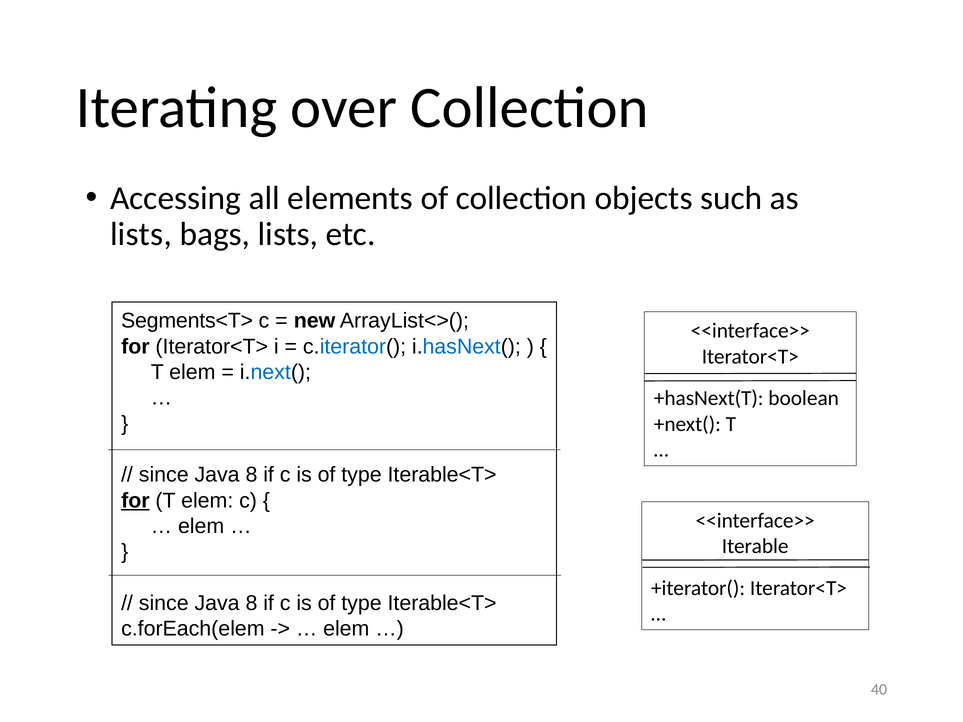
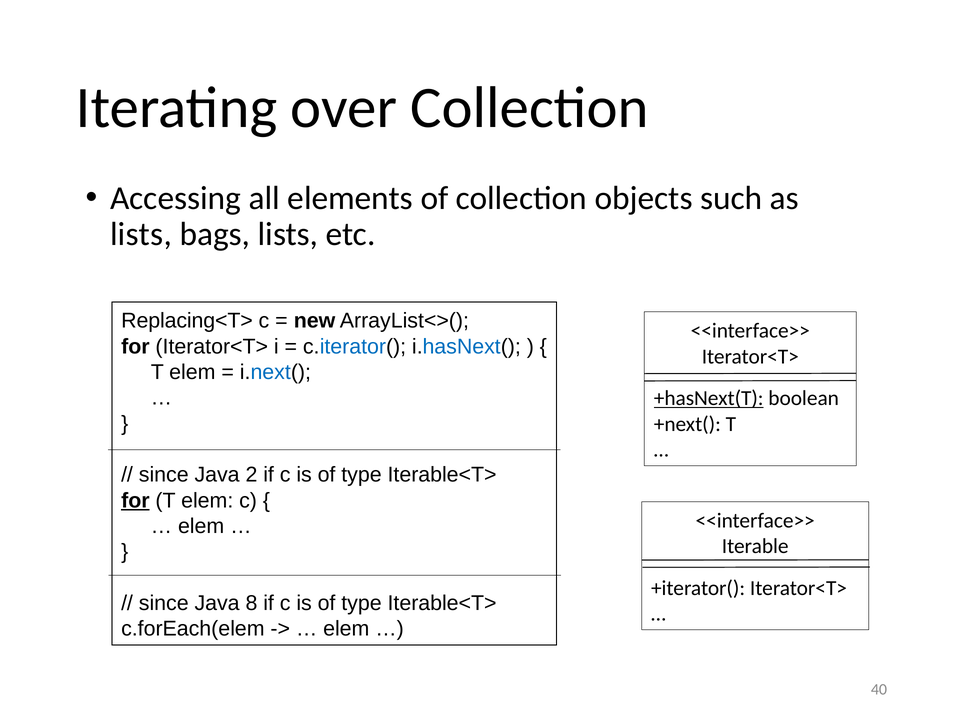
Segments<T>: Segments<T> -> Replacing<T> (187, 321)
+hasNext(T underline: none -> present (709, 398)
8: 8 -> 2 (251, 475)
